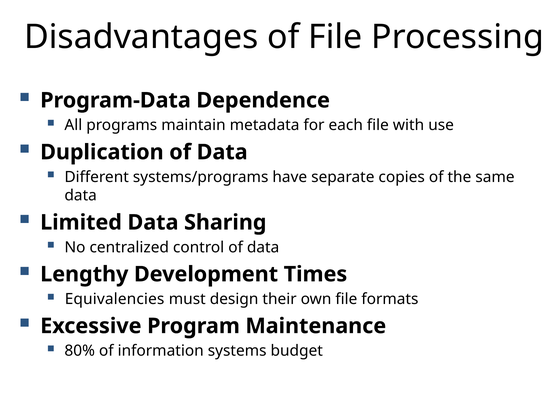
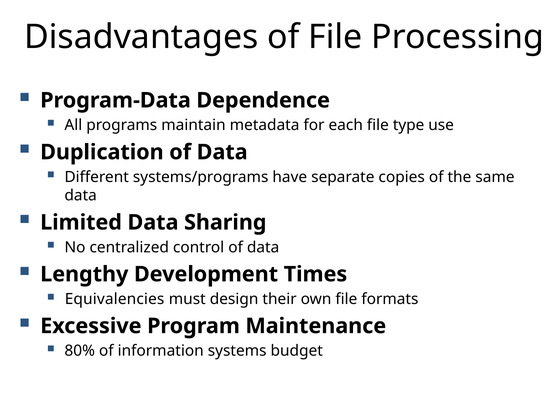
with: with -> type (409, 125)
